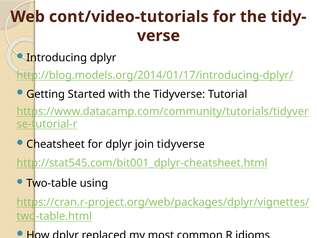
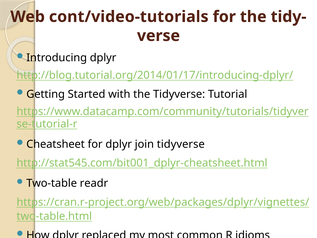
http://blog.models.org/2014/01/17/introducing-dplyr/: http://blog.models.org/2014/01/17/introducing-dplyr/ -> http://blog.tutorial.org/2014/01/17/introducing-dplyr/ (155, 75)
using: using -> readr (94, 183)
